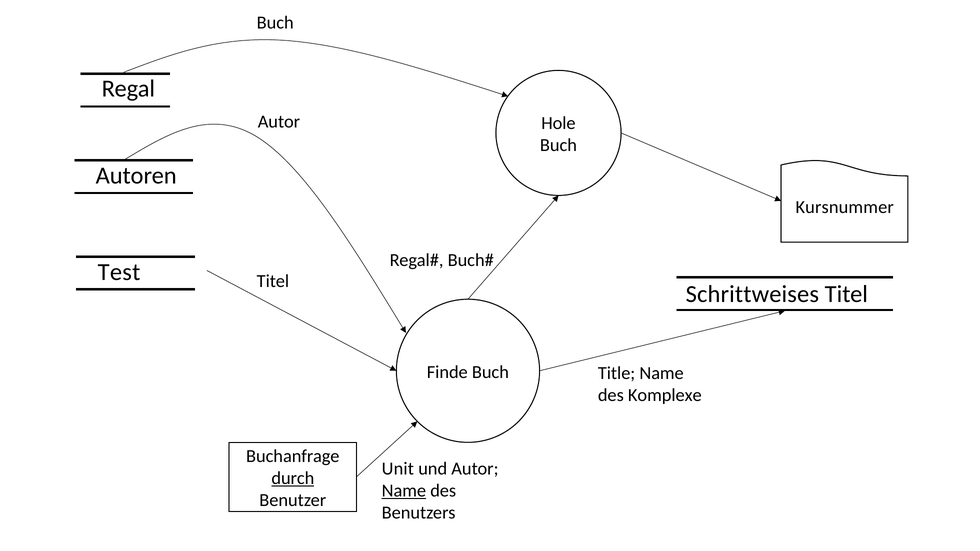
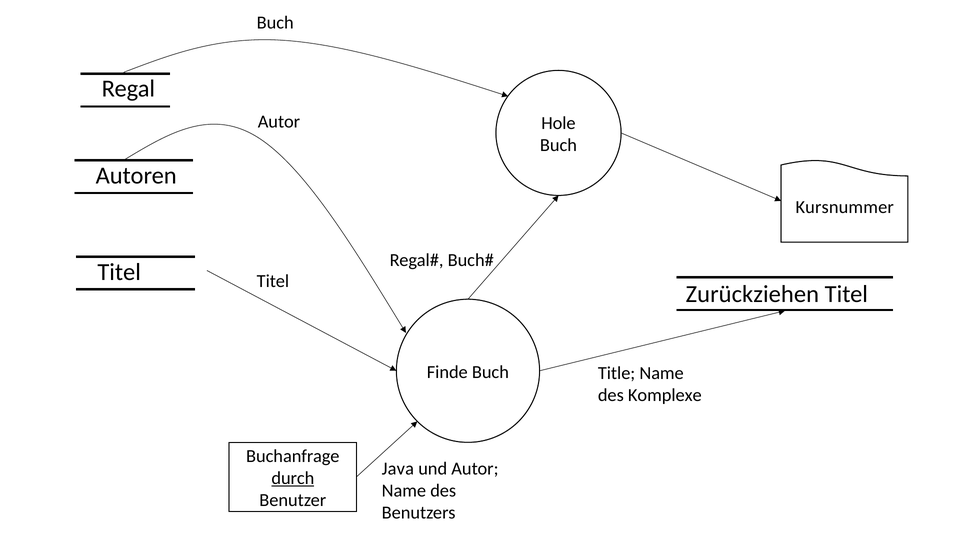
Test: Test -> Titel (119, 272)
Schrittweises: Schrittweises -> Zurückziehen (752, 294)
Unit: Unit -> Java (398, 469)
Name underline: present -> none (404, 491)
